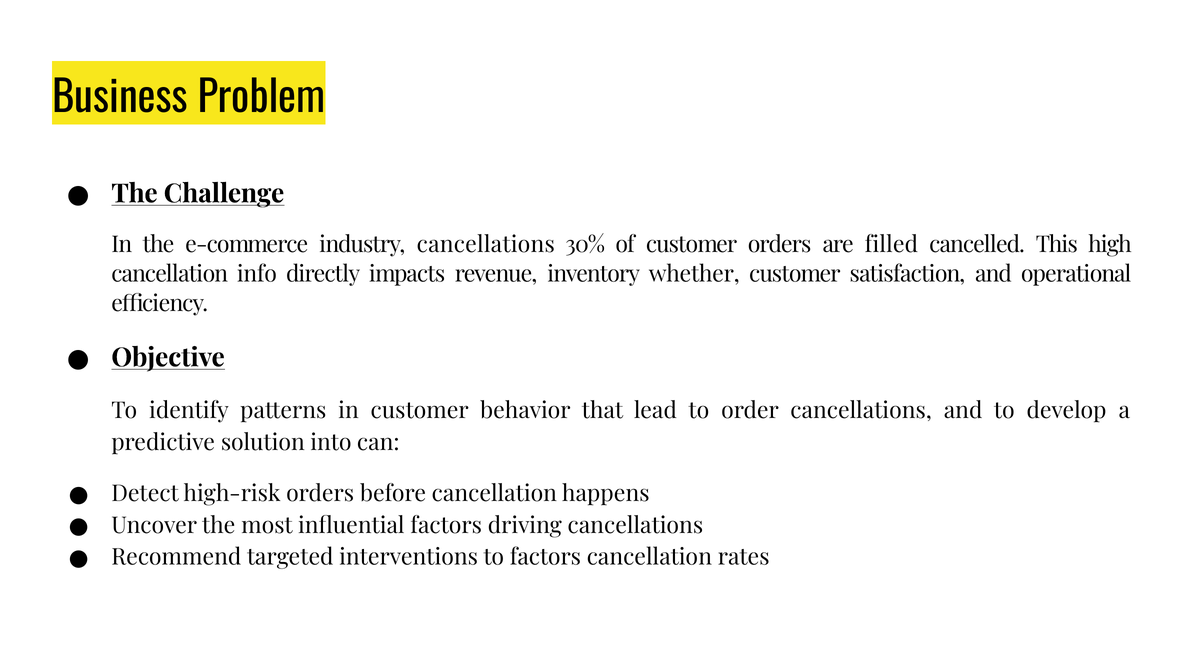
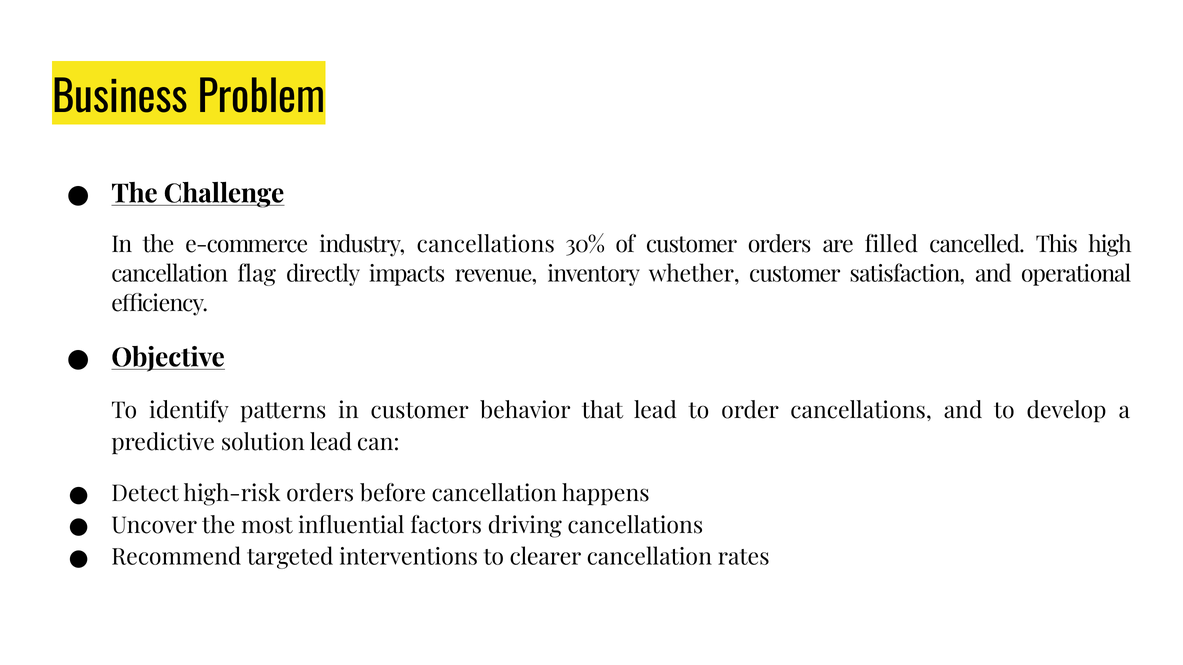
info: info -> flag (257, 275)
solution into: into -> lead (331, 443)
to factors: factors -> clearer (545, 558)
